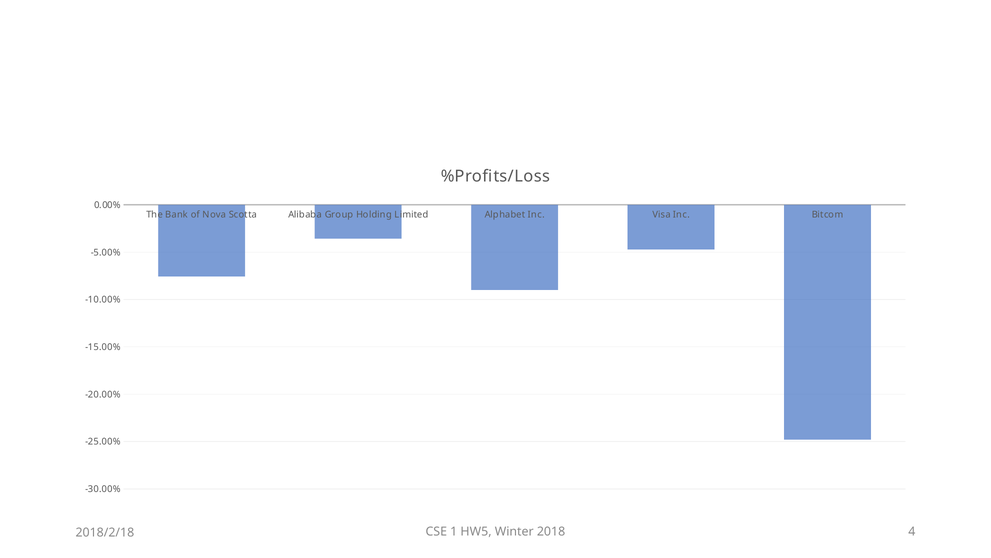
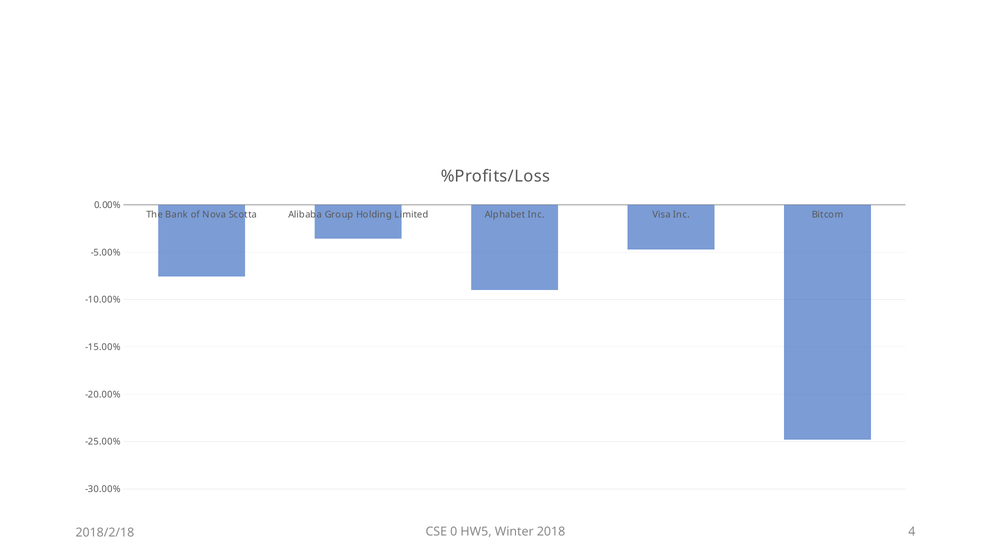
1: 1 -> 0 (454, 531)
